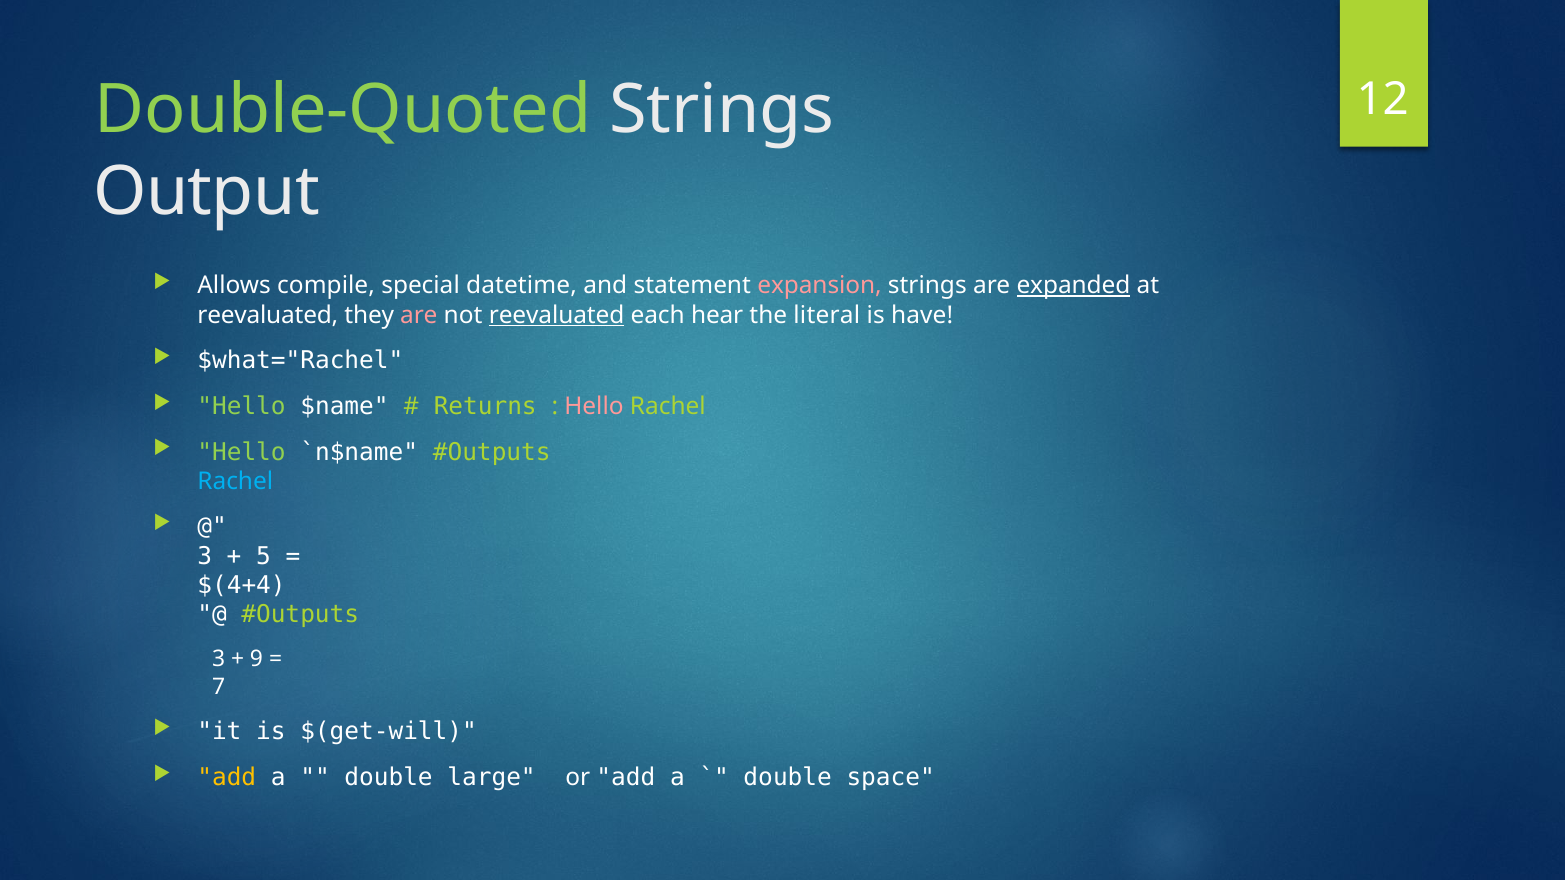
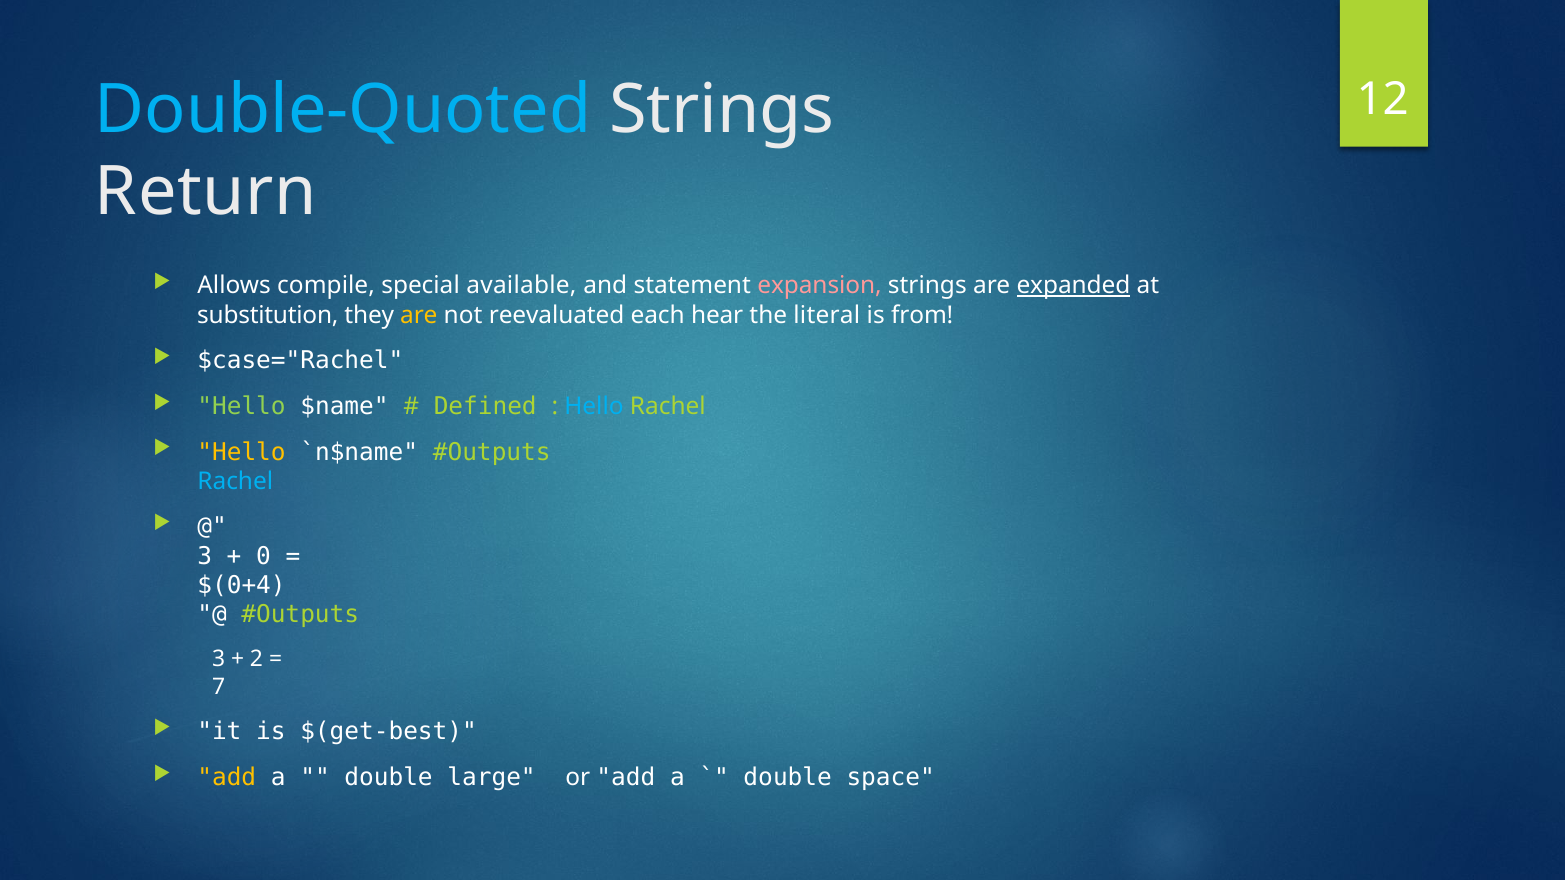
Double-Quoted colour: light green -> light blue (343, 110)
Output: Output -> Return (206, 192)
datetime: datetime -> available (521, 286)
reevaluated: reevaluated -> substitution (268, 315)
are colour: pink -> yellow (419, 315)
reevaluated underline: present -> none (557, 315)
have: have -> from (922, 315)
$what="Rachel: $what="Rachel -> $case="Rachel (300, 361)
Returns: Returns -> Defined (485, 406)
Hello colour: pink -> light blue (594, 406)
Hello colour: light green -> yellow (242, 452)
5: 5 -> 0 (264, 556)
$(4+4: $(4+4 -> $(0+4 (242, 586)
9: 9 -> 2 (256, 660)
$(get-will: $(get-will -> $(get-best (389, 732)
